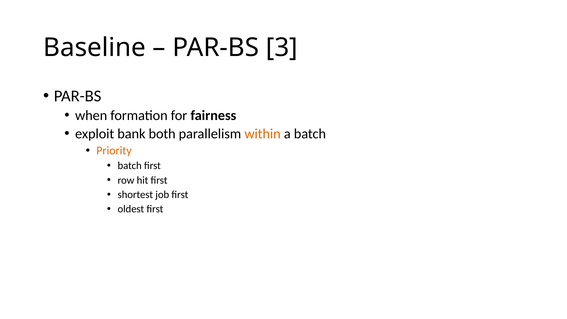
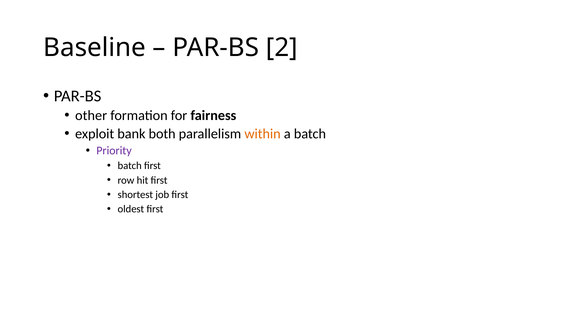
3: 3 -> 2 (282, 48)
when: when -> other (91, 115)
Priority colour: orange -> purple (114, 151)
